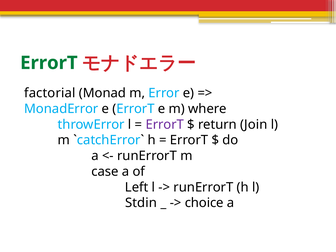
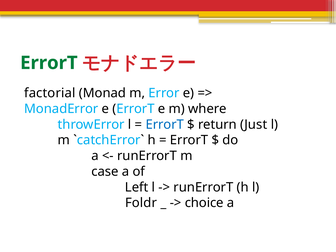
ErrorT colour: purple -> blue (165, 124)
Join: Join -> Just (254, 124)
Stdin: Stdin -> Foldr (141, 203)
